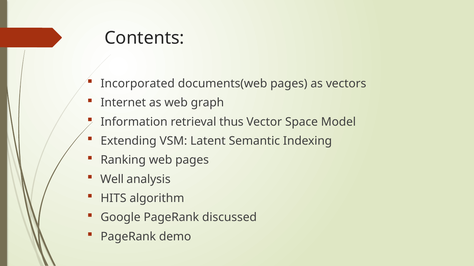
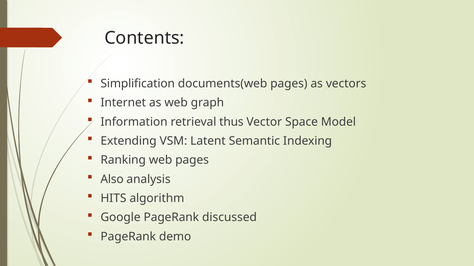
Incorporated: Incorporated -> Simplification (138, 84)
Well: Well -> Also (112, 180)
